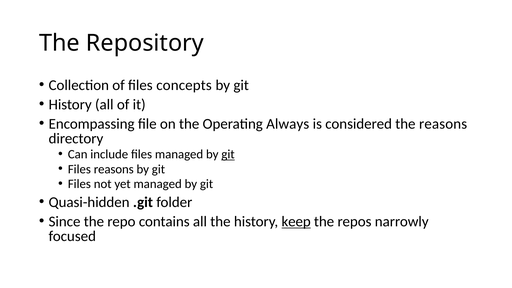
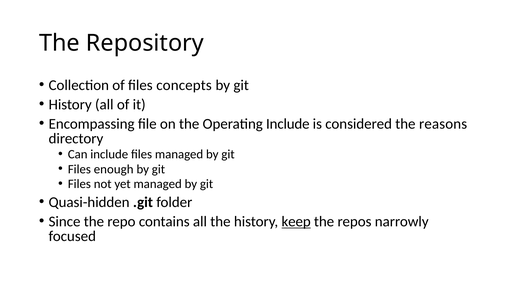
Operating Always: Always -> Include (288, 124)
git underline: present -> none (228, 154)
Files reasons: reasons -> enough (114, 169)
